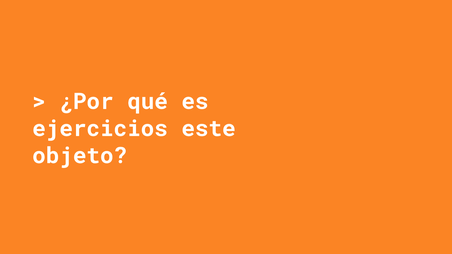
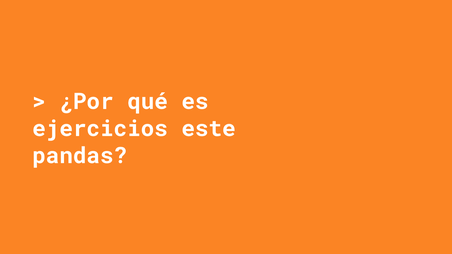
objeto: objeto -> pandas (80, 156)
